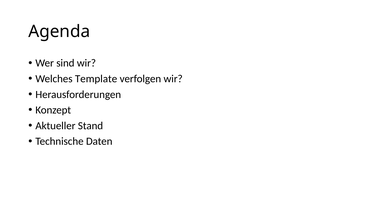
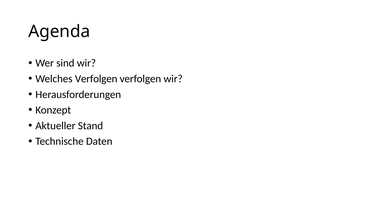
Welches Template: Template -> Verfolgen (96, 79)
